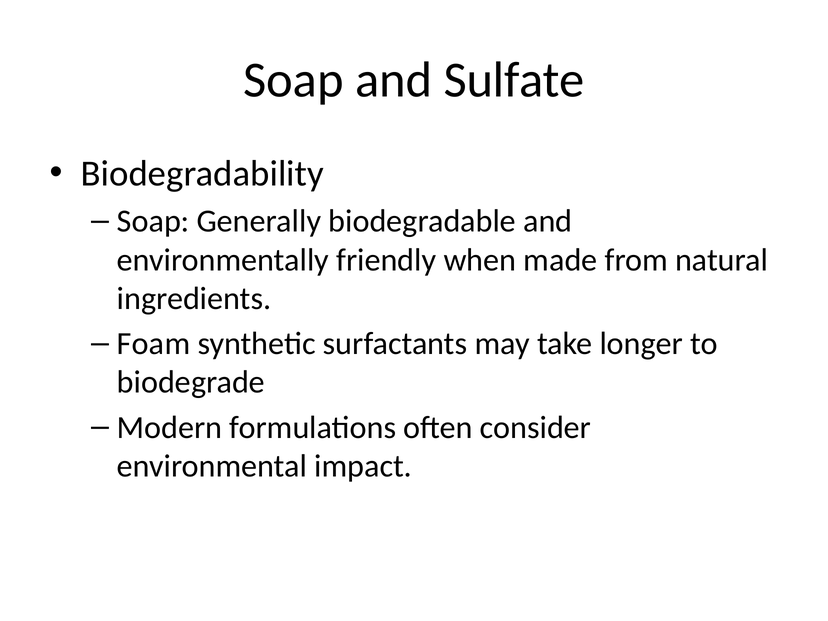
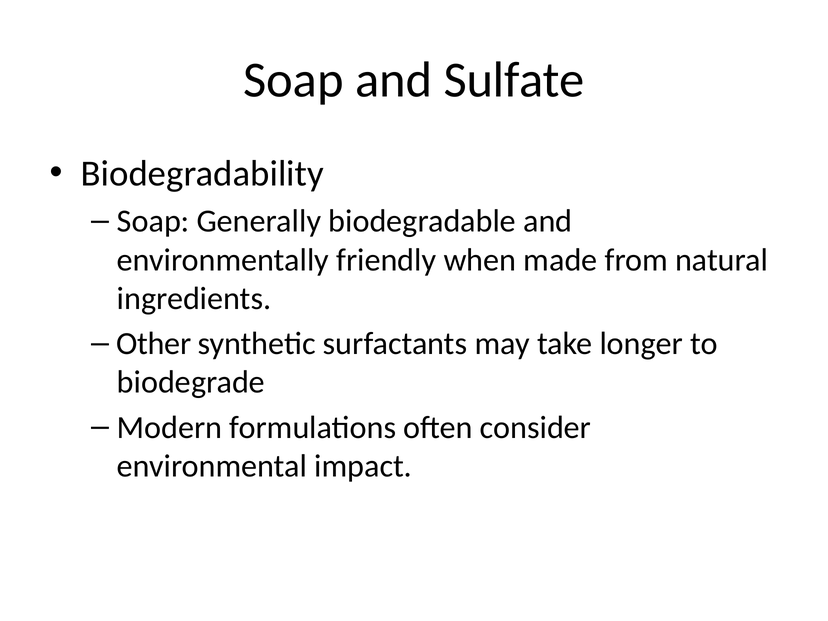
Foam: Foam -> Other (154, 344)
